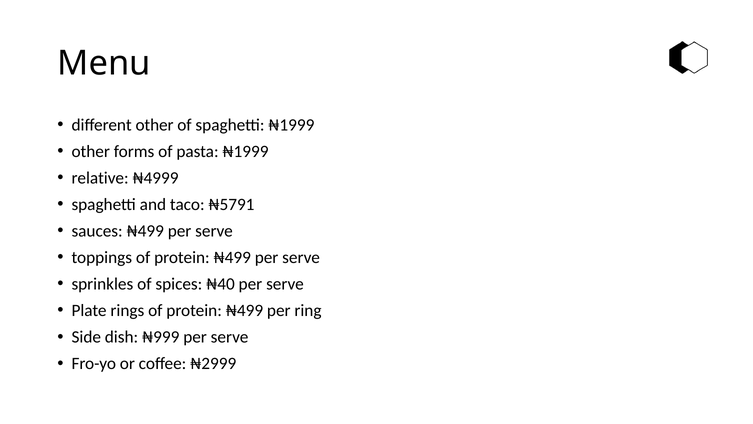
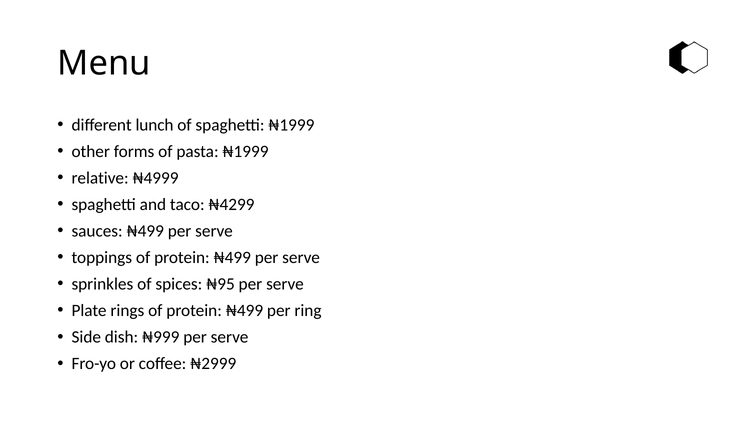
different other: other -> lunch (155, 125)
₦5791: ₦5791 -> ₦4299 (231, 204)
₦40: ₦40 -> ₦95 (220, 284)
